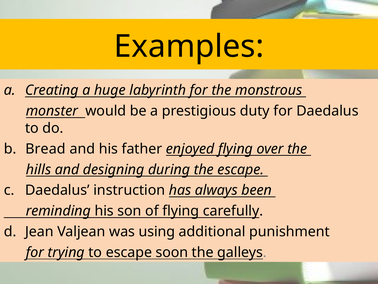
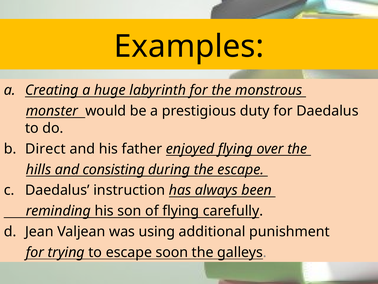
Bread: Bread -> Direct (45, 149)
designing: designing -> consisting (114, 169)
